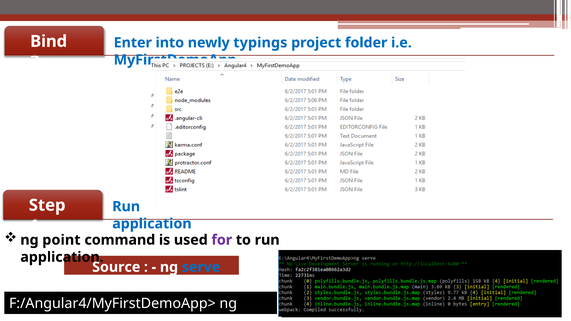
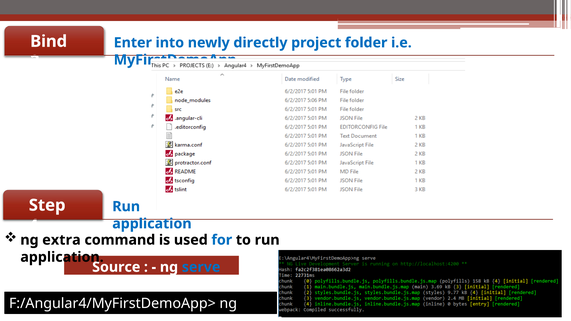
typings: typings -> directly (260, 43)
point: point -> extra (61, 240)
for colour: purple -> blue (222, 240)
